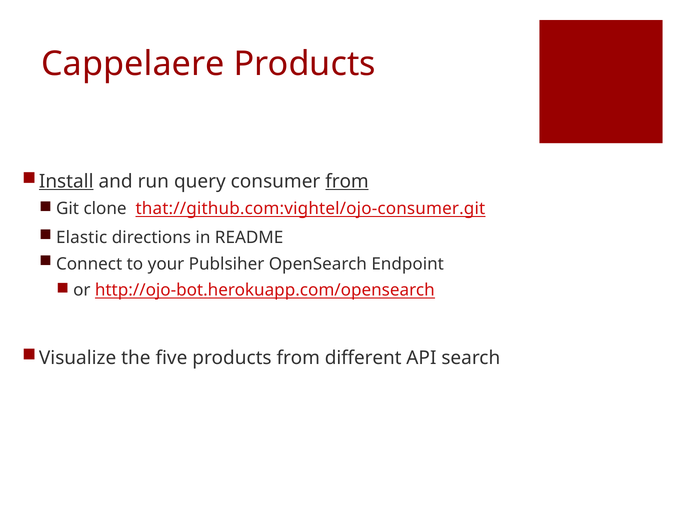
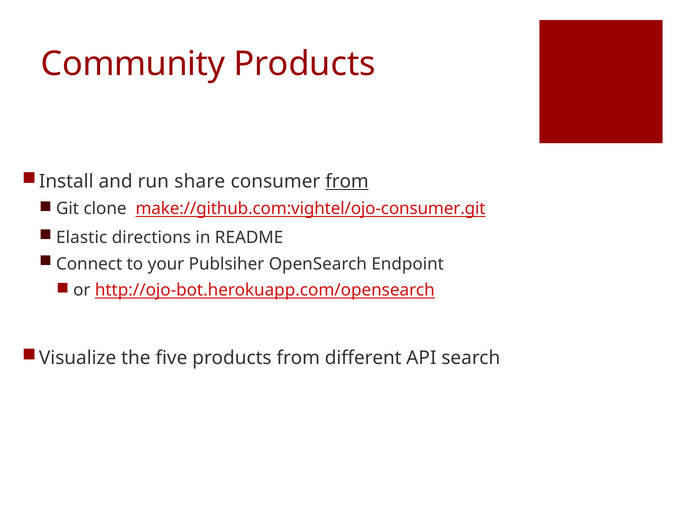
Cappelaere: Cappelaere -> Community (133, 64)
Install underline: present -> none (66, 181)
query: query -> share (200, 181)
that://github.com:vightel/ojo-consumer.git: that://github.com:vightel/ojo-consumer.git -> make://github.com:vightel/ojo-consumer.git (311, 209)
